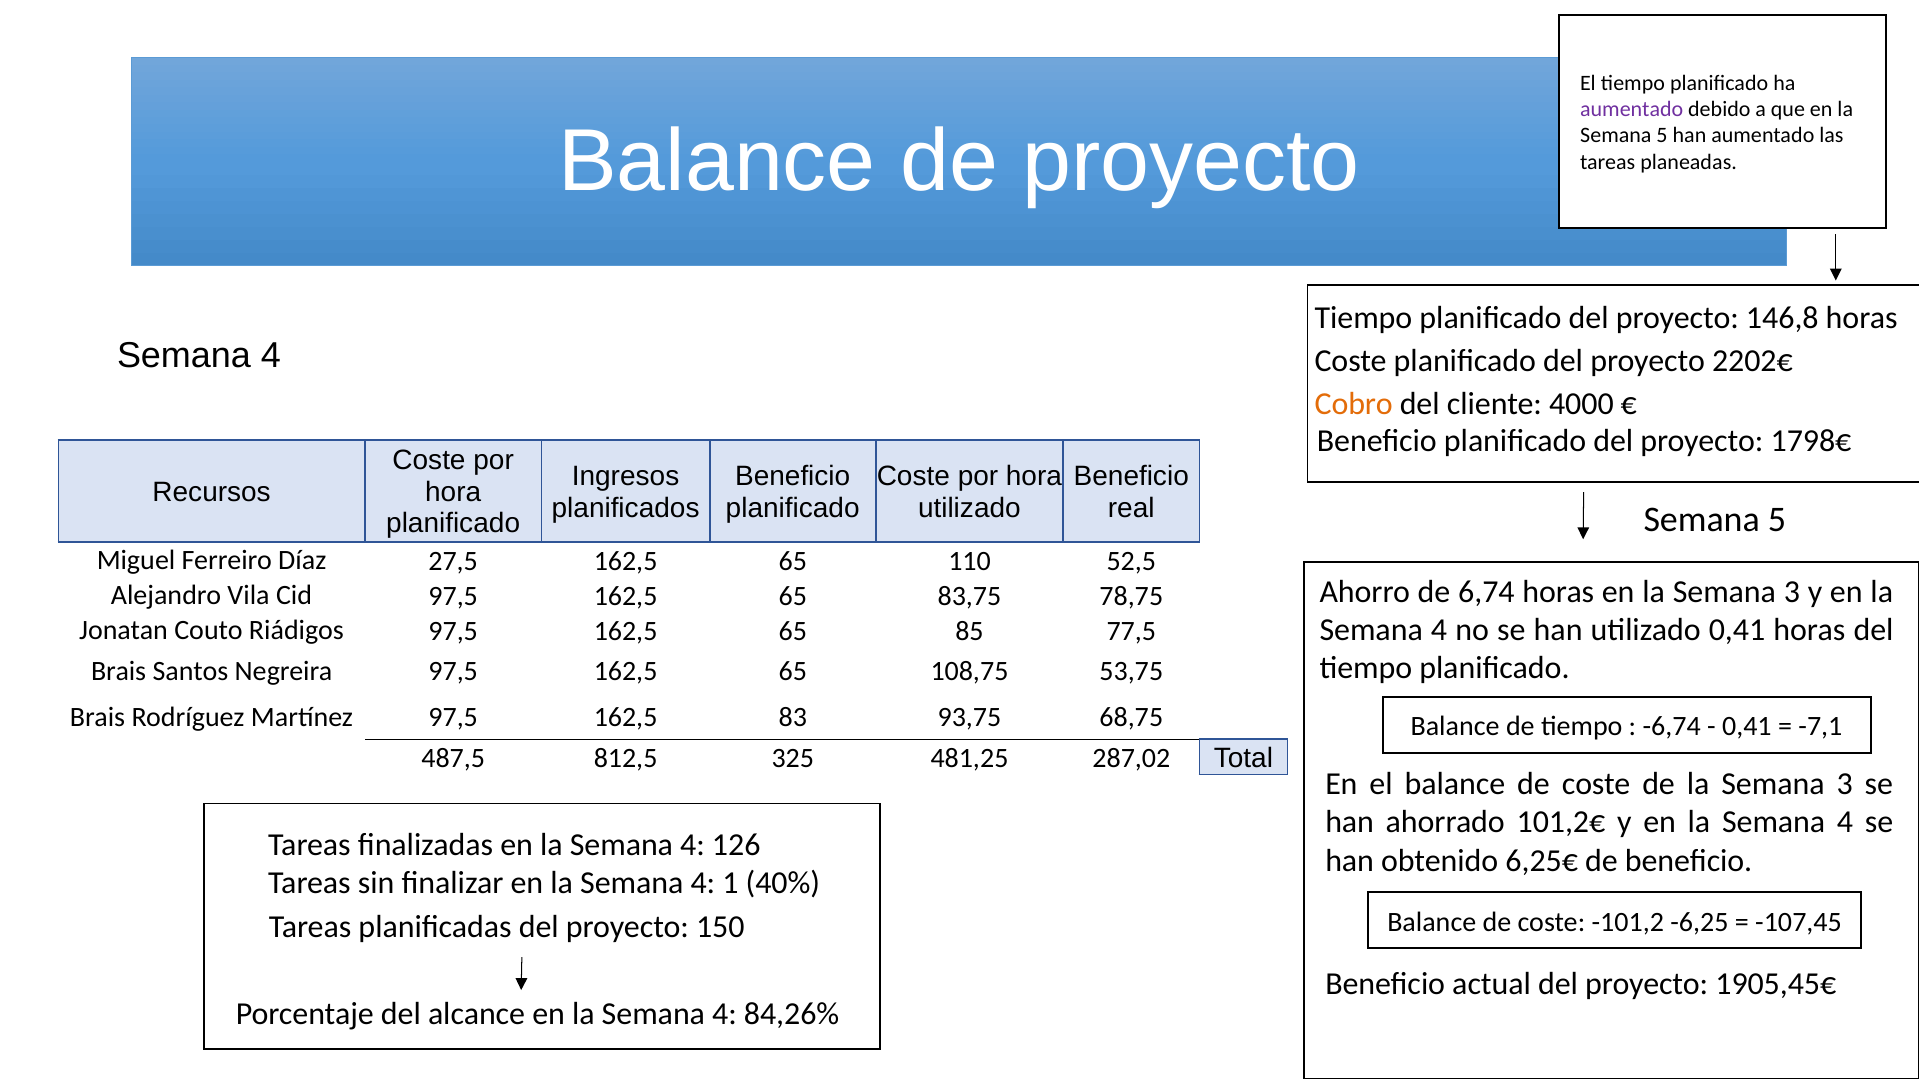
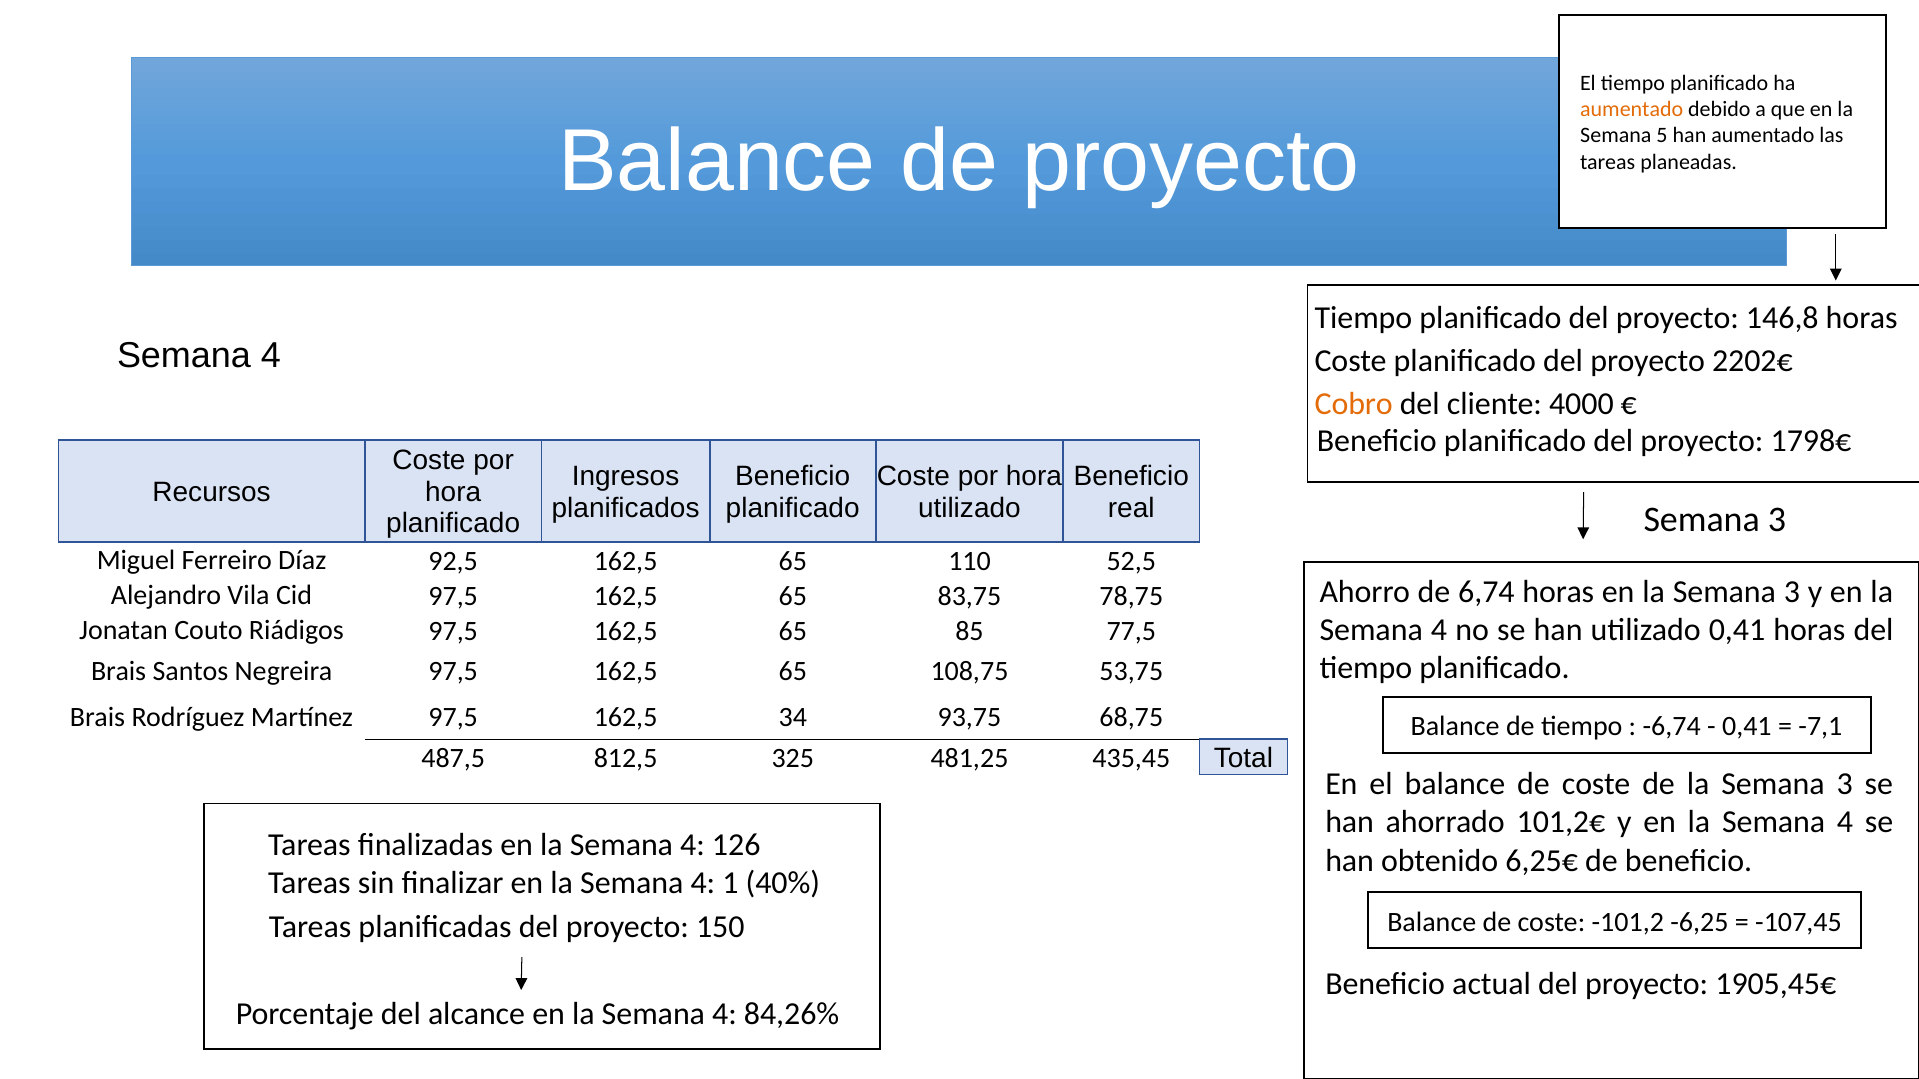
aumentado colour: purple -> orange (1632, 109)
5: 5 -> 3 (1777, 520)
27,5: 27,5 -> 92,5 (453, 561)
83: 83 -> 34 (793, 717)
287,02: 287,02 -> 435,45 (1131, 758)
